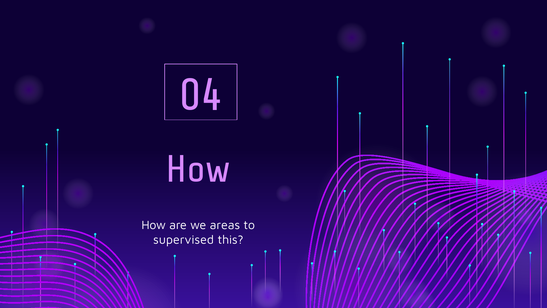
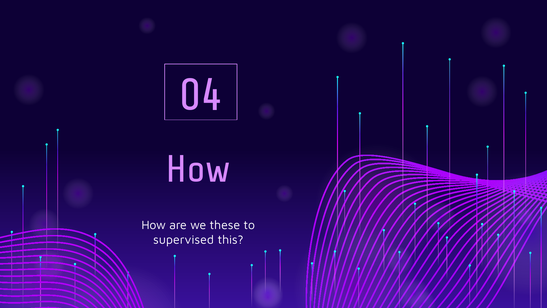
areas: areas -> these (225, 225)
